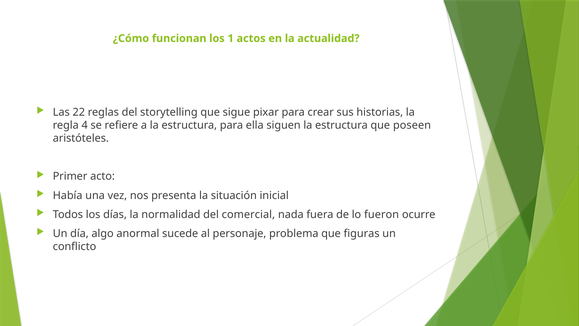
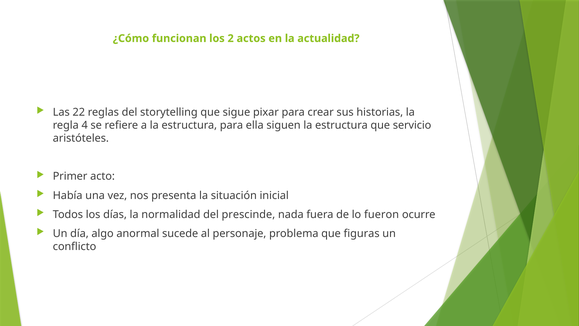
1: 1 -> 2 (231, 38)
poseen: poseen -> servicio (412, 125)
comercial: comercial -> prescinde (248, 214)
